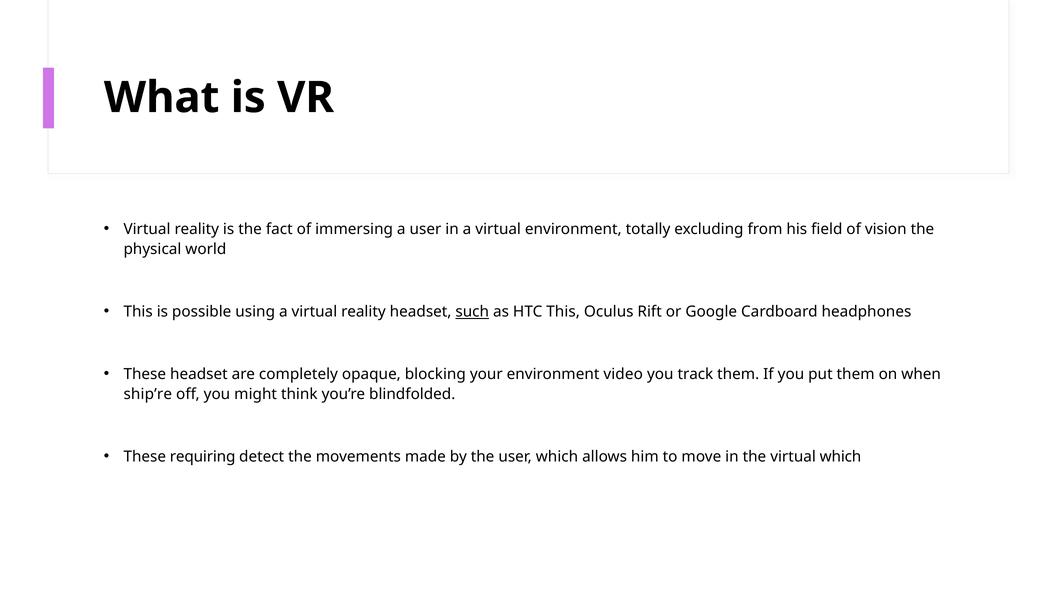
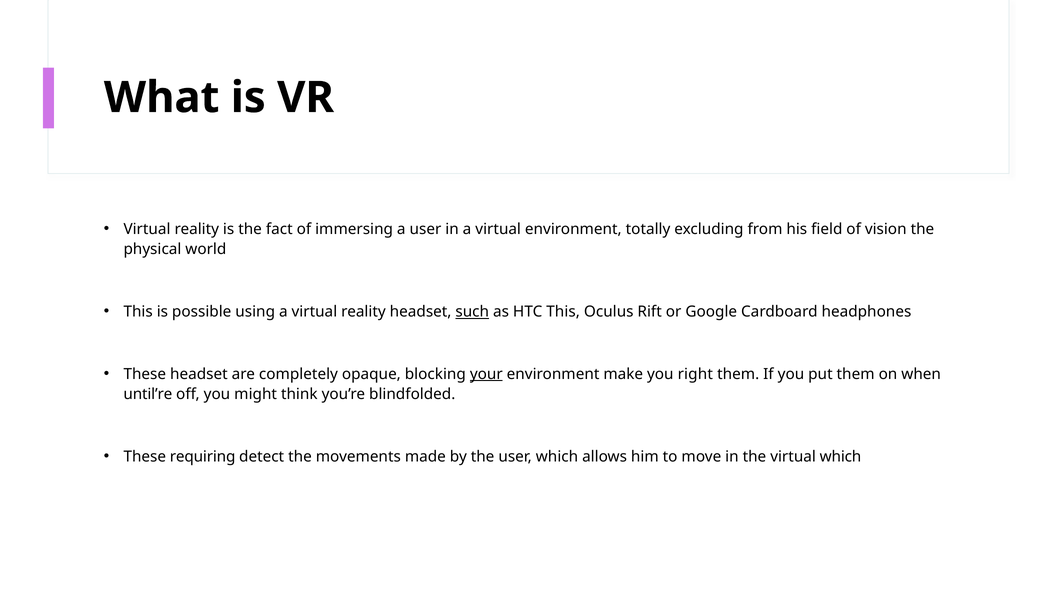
your underline: none -> present (486, 374)
video: video -> make (623, 374)
track: track -> right (695, 374)
ship’re: ship’re -> until’re (148, 394)
